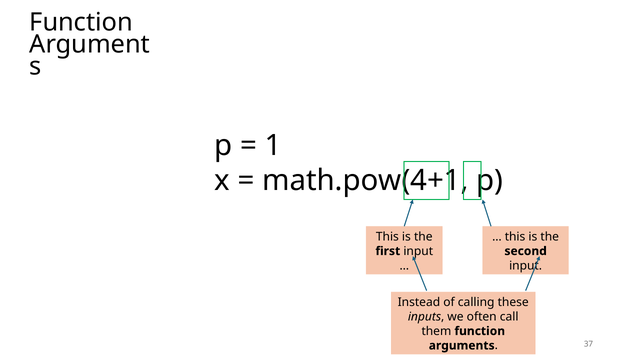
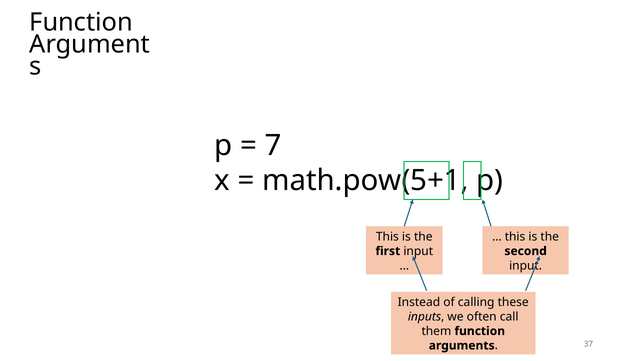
1: 1 -> 7 (273, 146)
math.pow(4+1: math.pow(4+1 -> math.pow(5+1 (365, 181)
